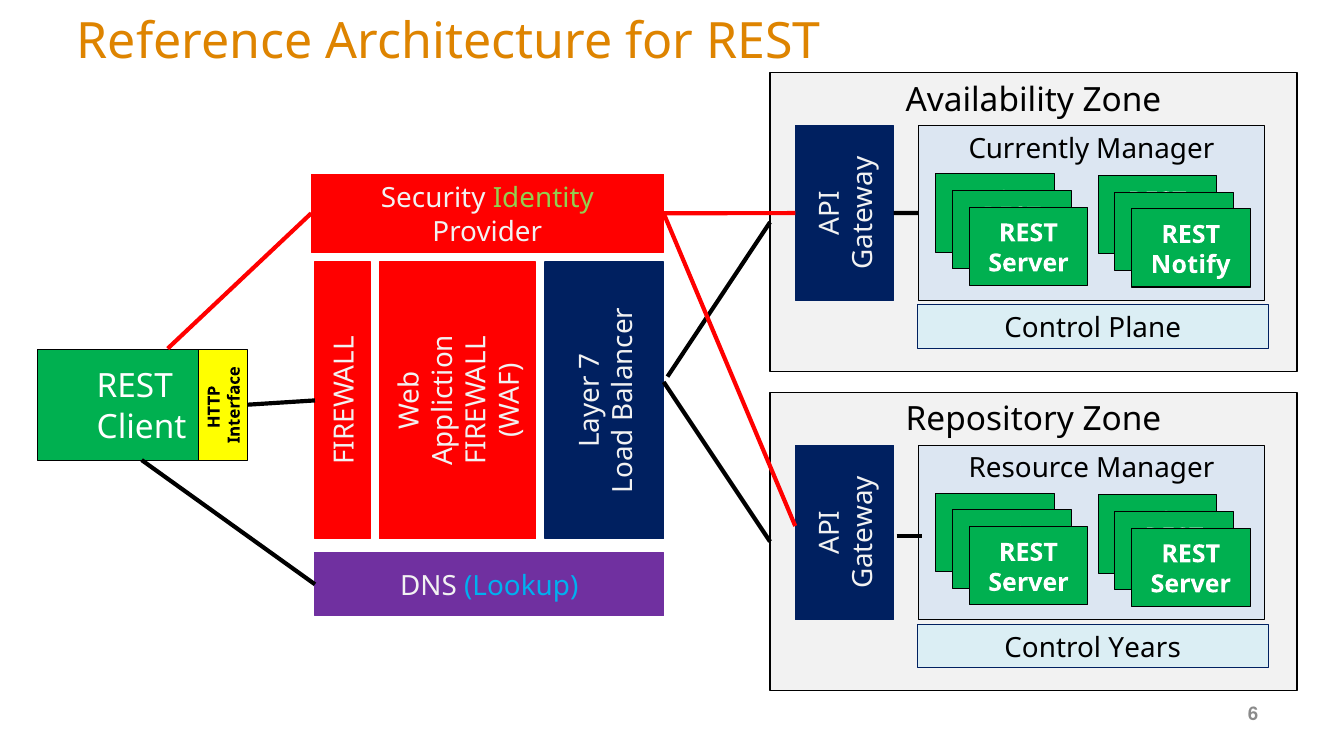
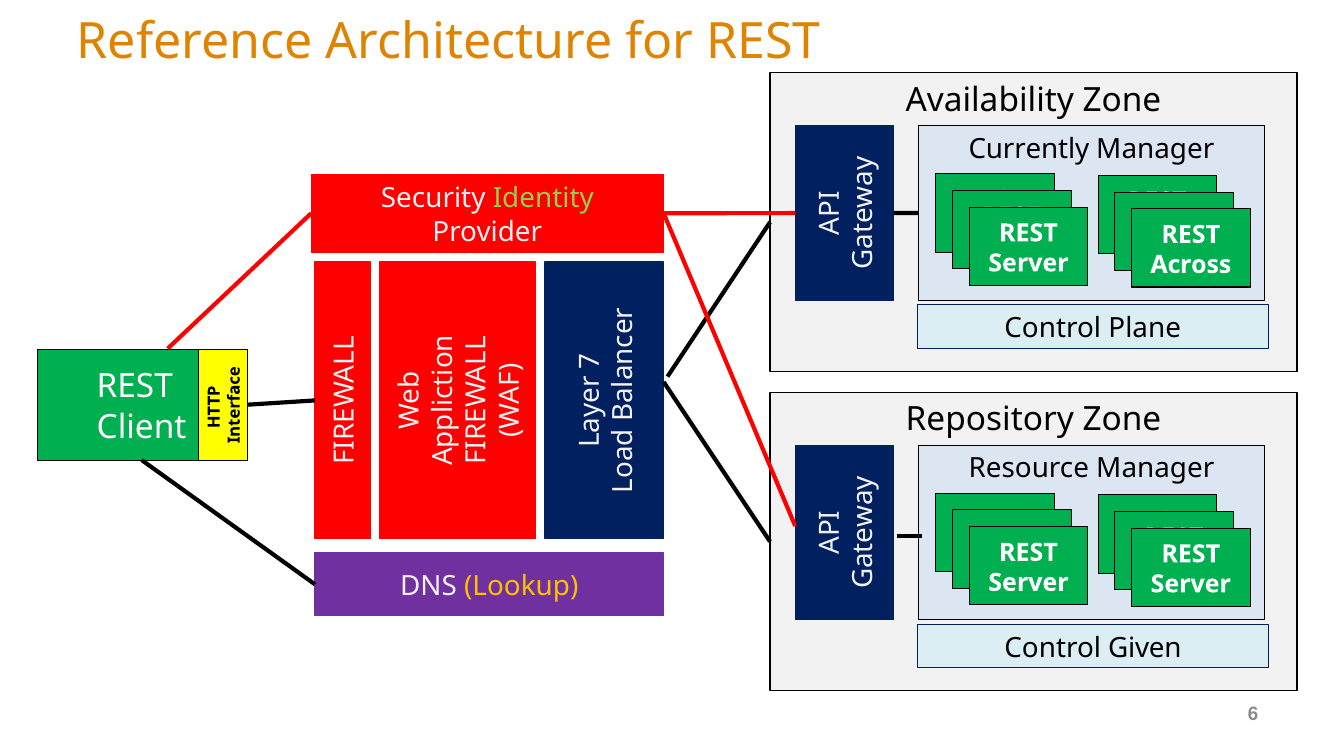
Notify: Notify -> Across (1191, 265)
Lookup colour: light blue -> yellow (521, 586)
Years: Years -> Given (1145, 648)
